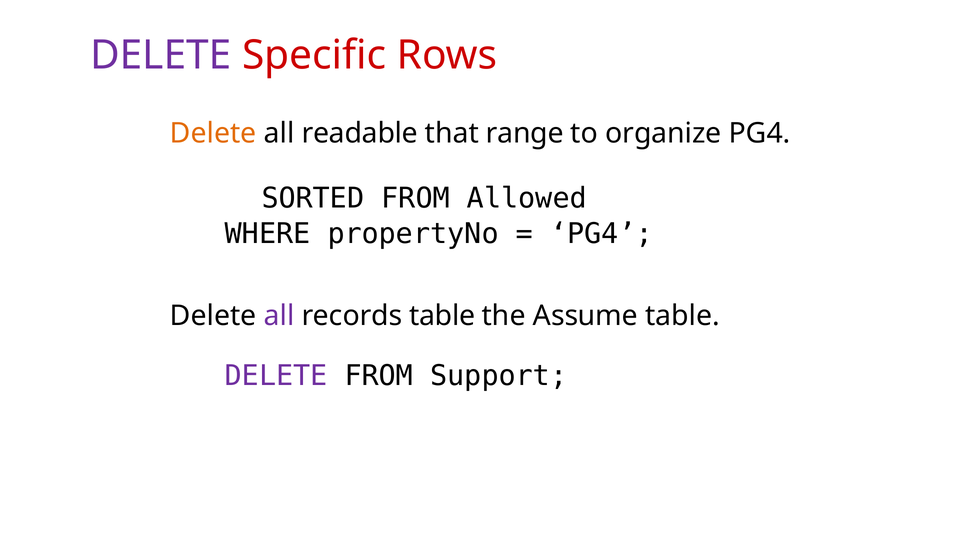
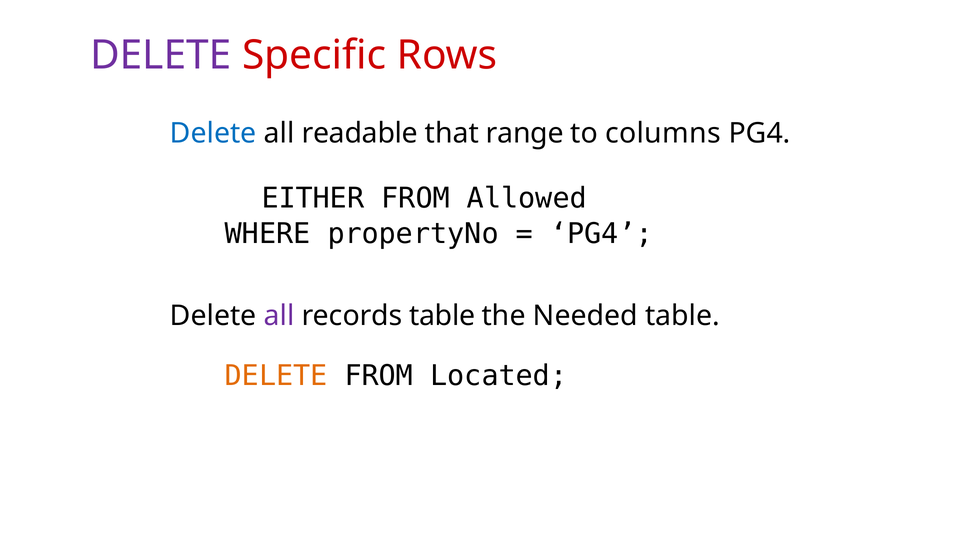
Delete colour: orange -> blue (213, 133)
organize: organize -> columns (663, 133)
SORTED: SORTED -> EITHER (313, 198)
Assume: Assume -> Needed (585, 316)
DELETE colour: purple -> orange (276, 375)
Support: Support -> Located (499, 375)
